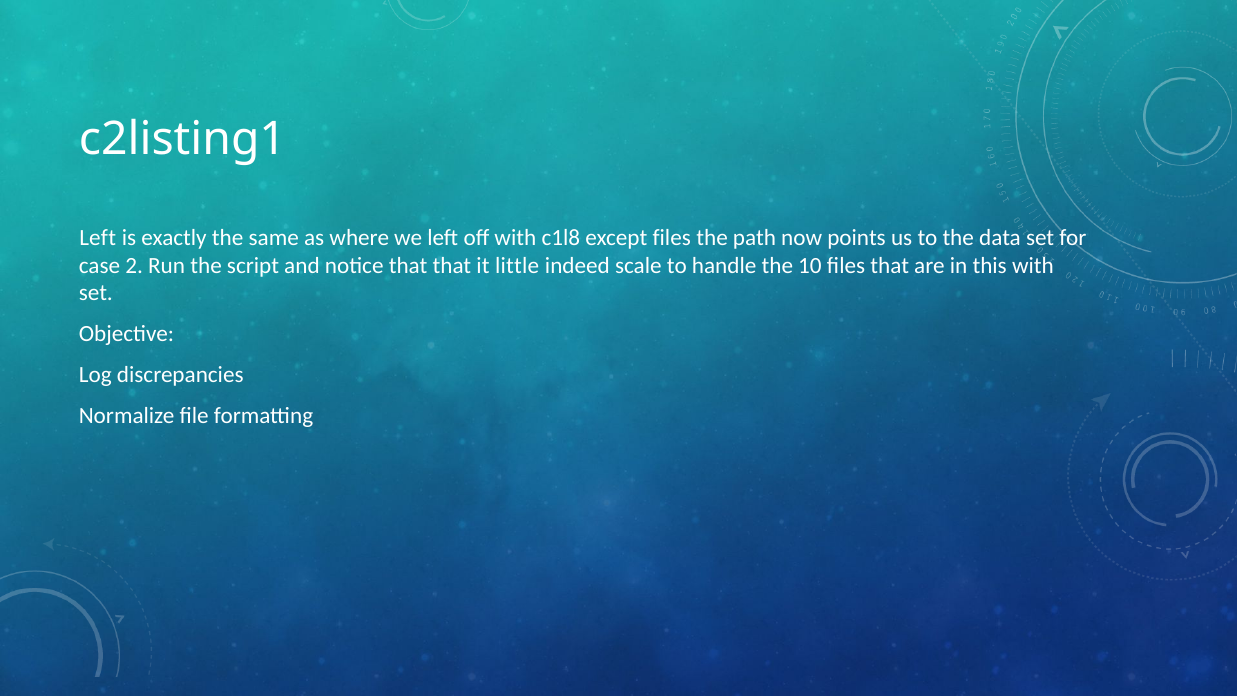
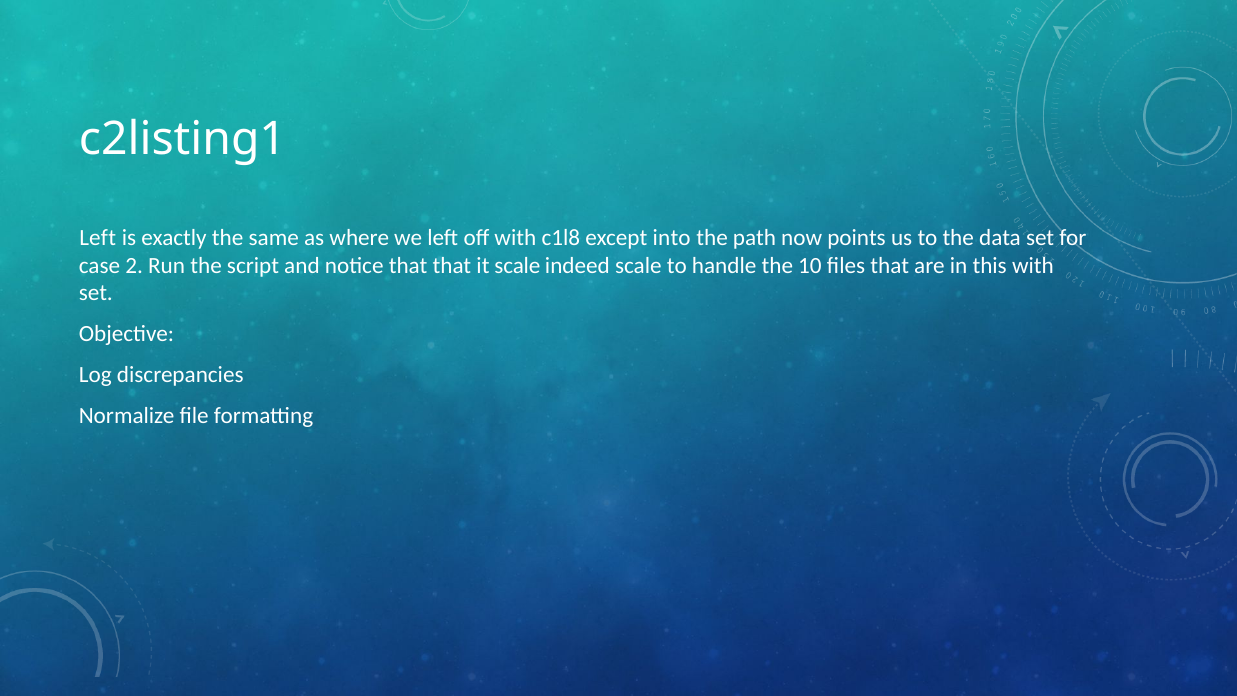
except files: files -> into (672, 238)
it little: little -> scale (517, 265)
